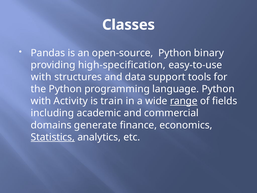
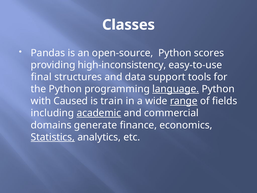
binary: binary -> scores (209, 53)
high-specification: high-specification -> high-inconsistency (122, 65)
with: with -> final (41, 77)
language underline: none -> present (176, 89)
Activity: Activity -> Caused (71, 101)
academic underline: none -> present (99, 113)
